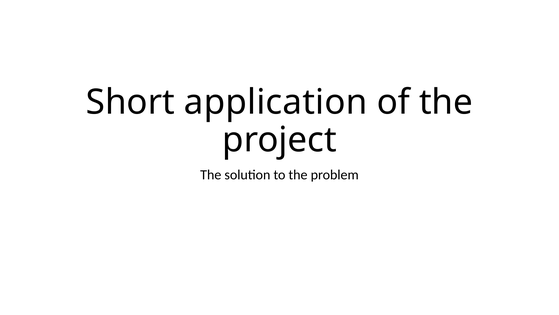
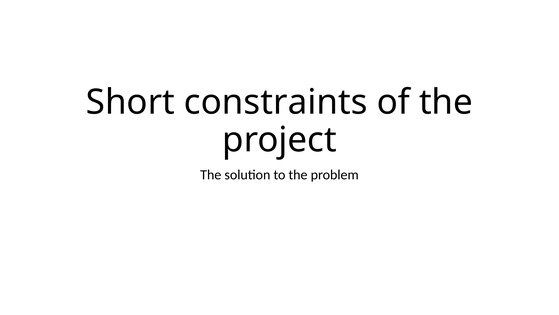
application: application -> constraints (276, 102)
